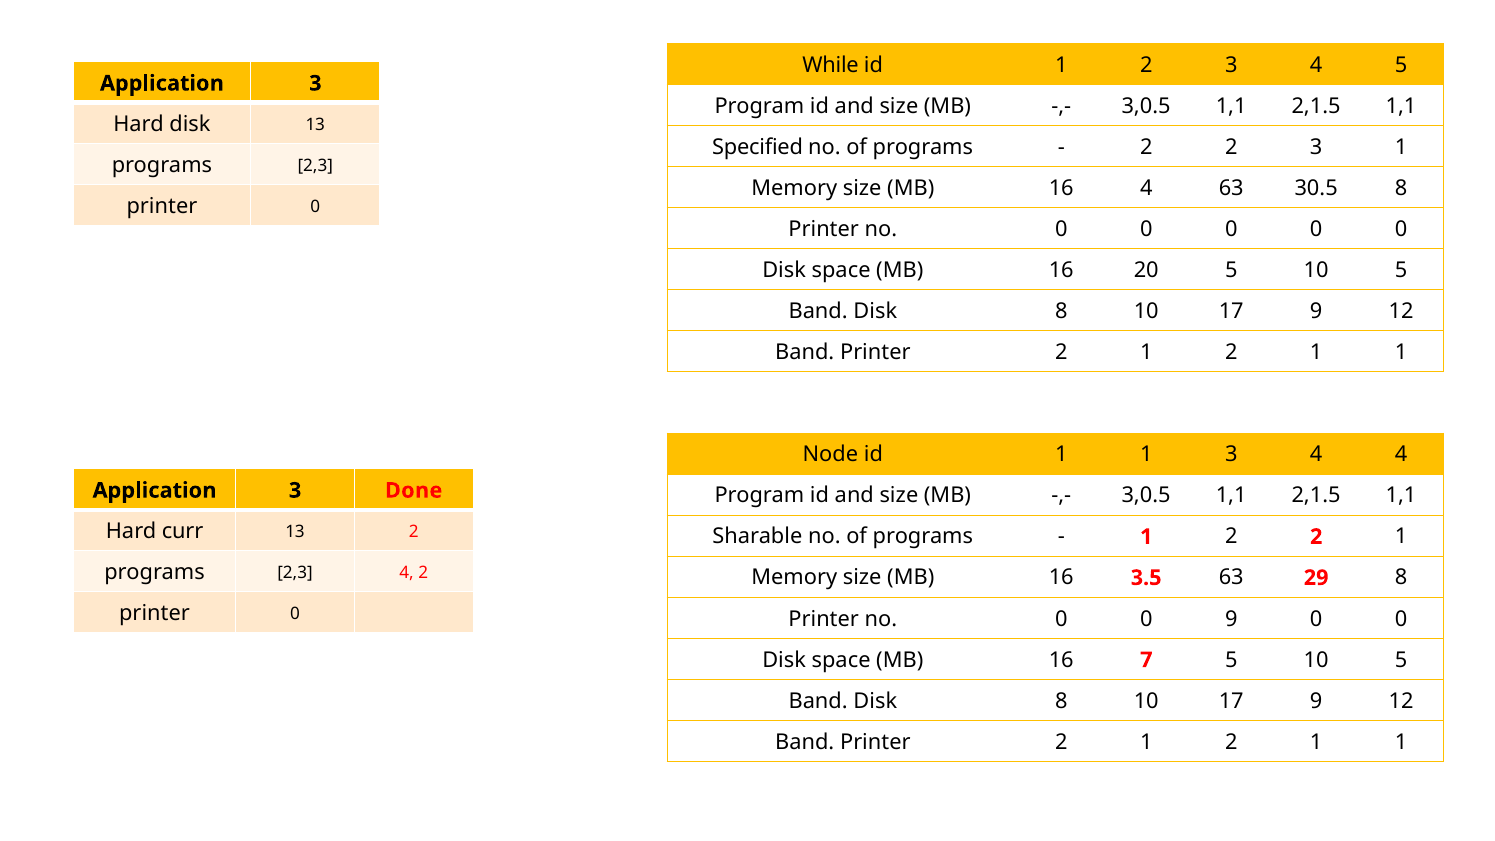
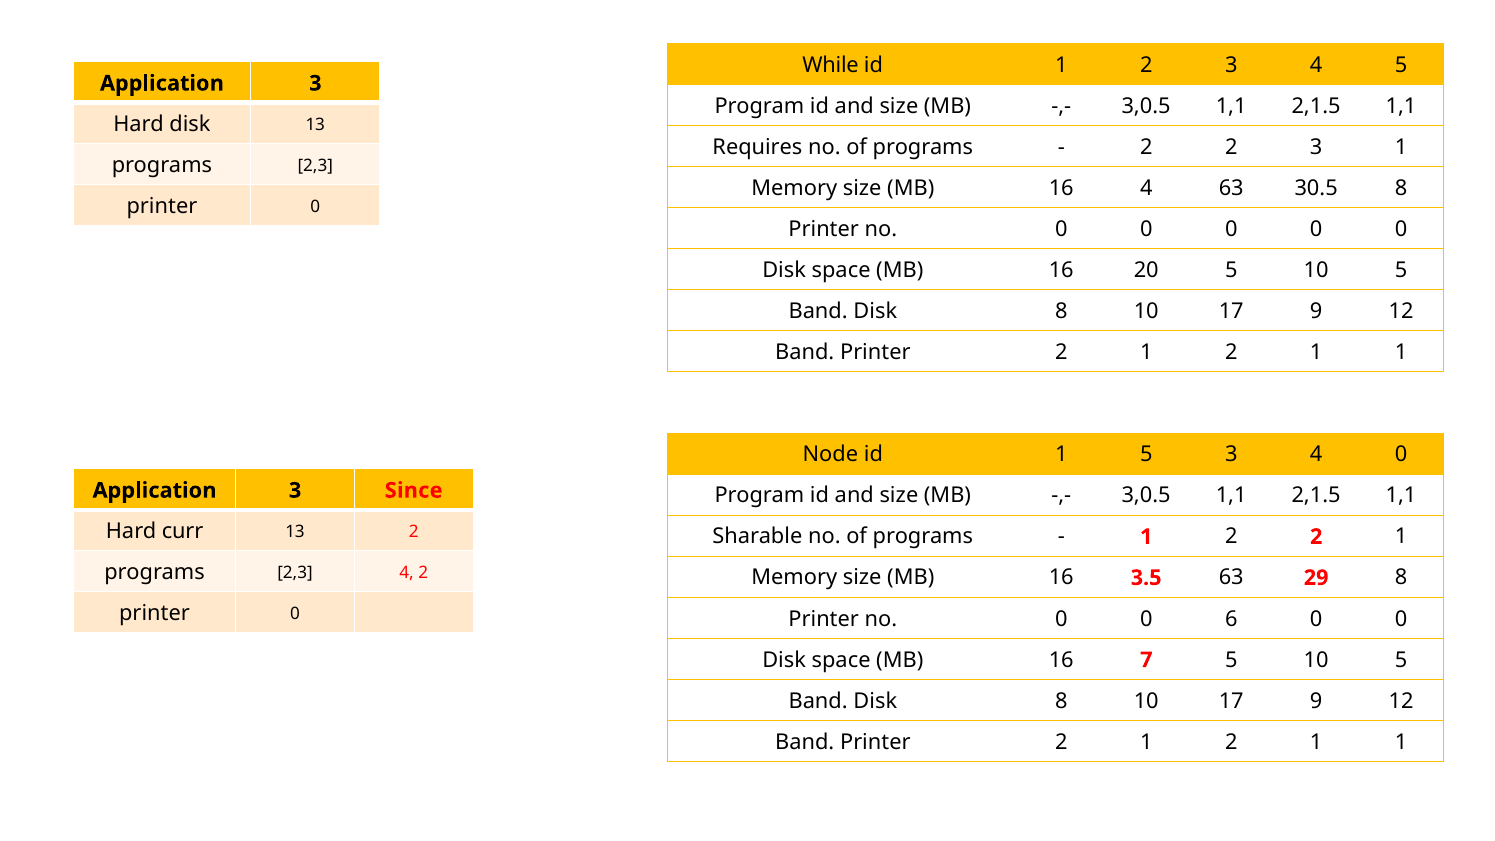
Specified: Specified -> Requires (757, 147)
id 1 1: 1 -> 5 (1146, 455)
4 4: 4 -> 0 (1401, 455)
Done: Done -> Since (414, 490)
0 9: 9 -> 6 (1231, 619)
